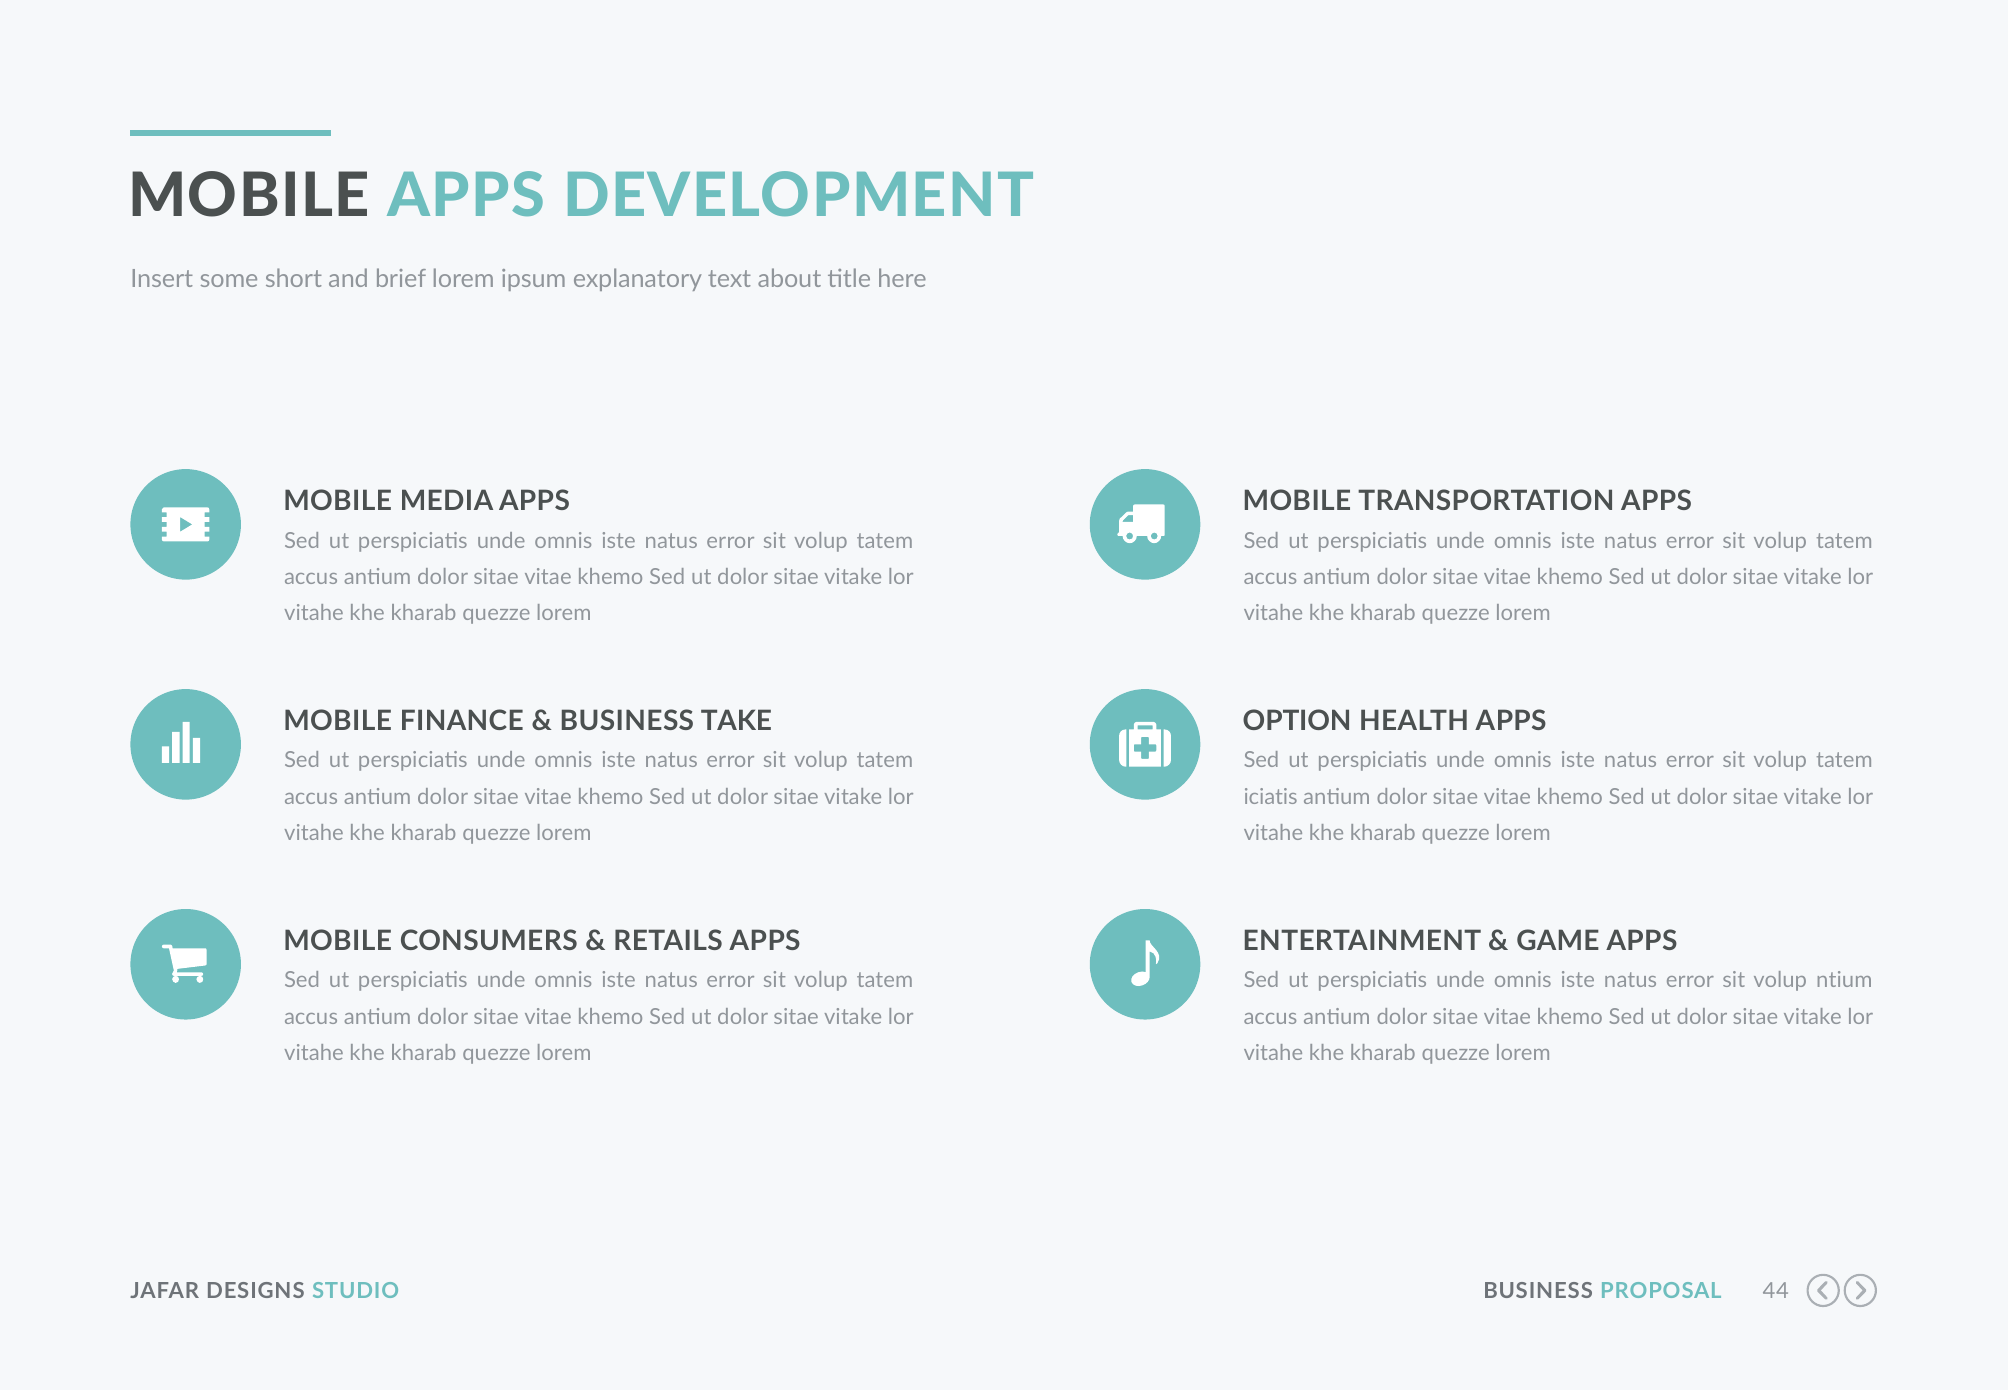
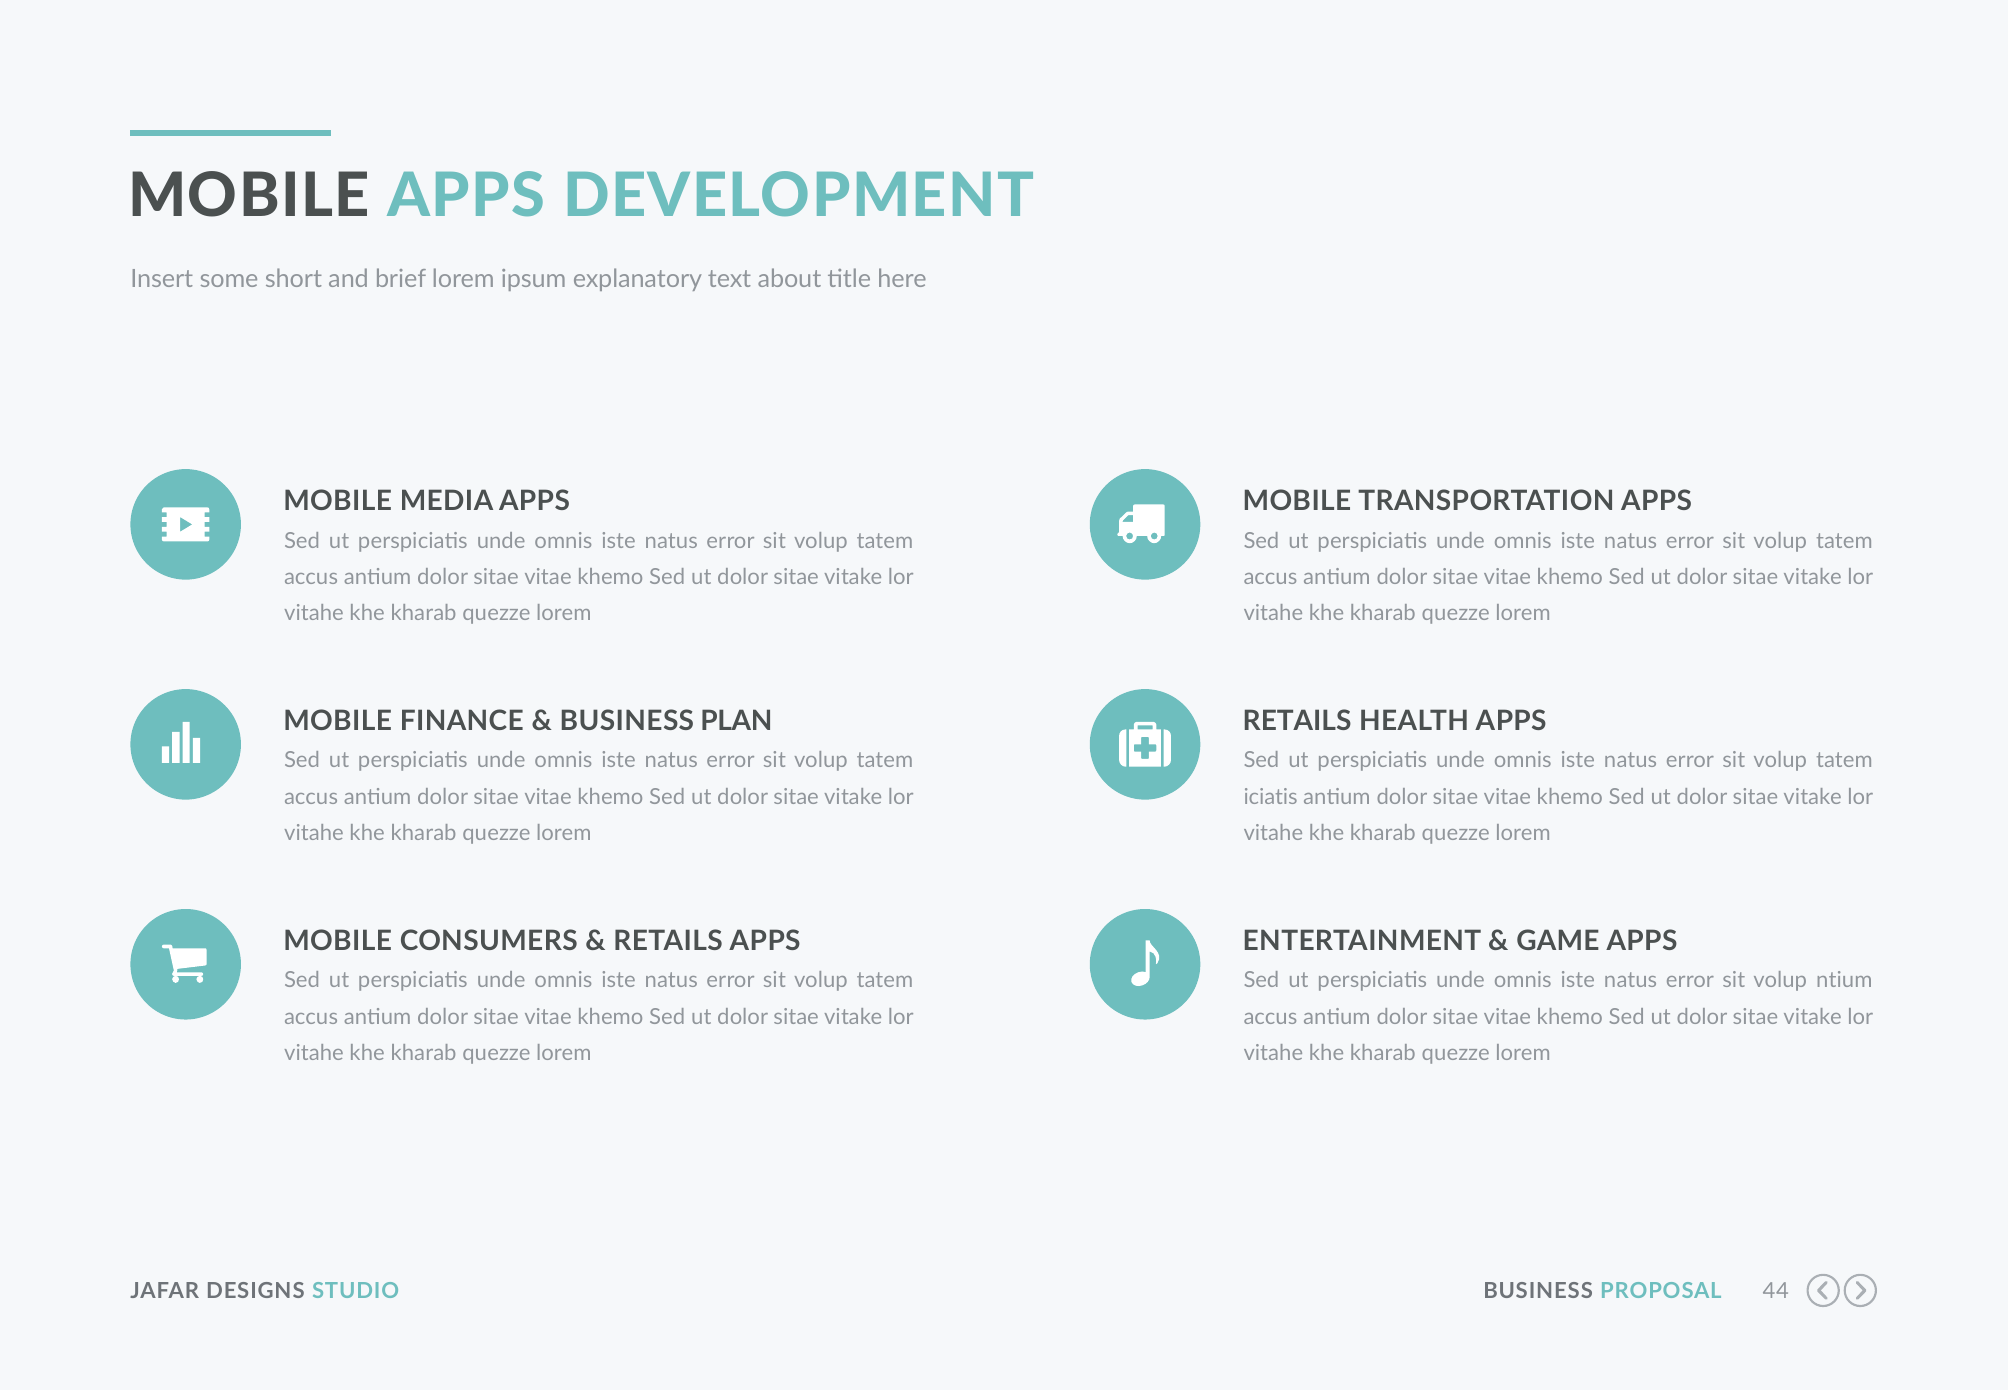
TAKE: TAKE -> PLAN (736, 722)
OPTION: OPTION -> RETAILS (1297, 722)
